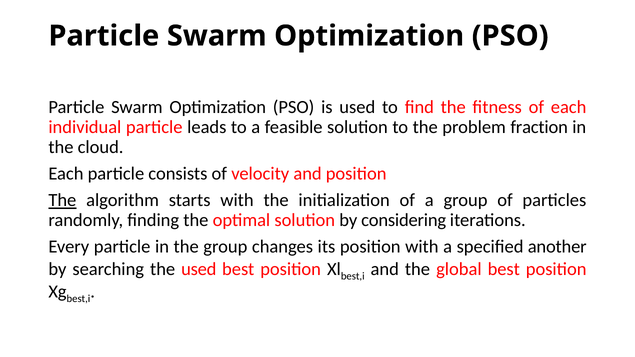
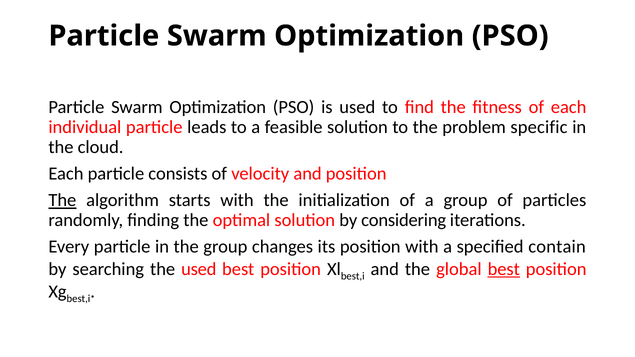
fraction: fraction -> specific (539, 127)
another: another -> contain (557, 247)
best underline: none -> present (504, 269)
